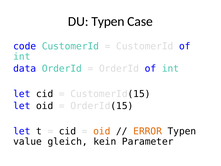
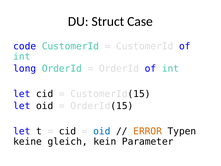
DU Typen: Typen -> Struct (108, 21)
data: data -> long (25, 68)
oid colour: orange -> blue (102, 131)
value: value -> keine (28, 141)
